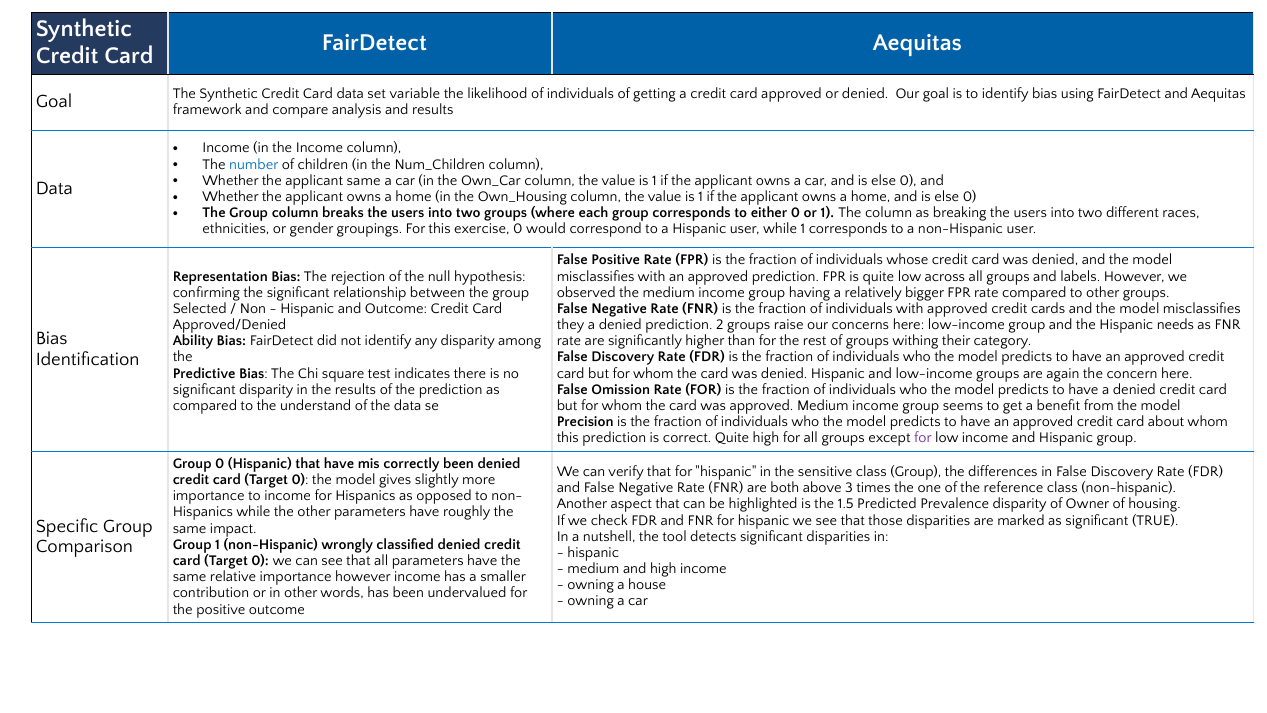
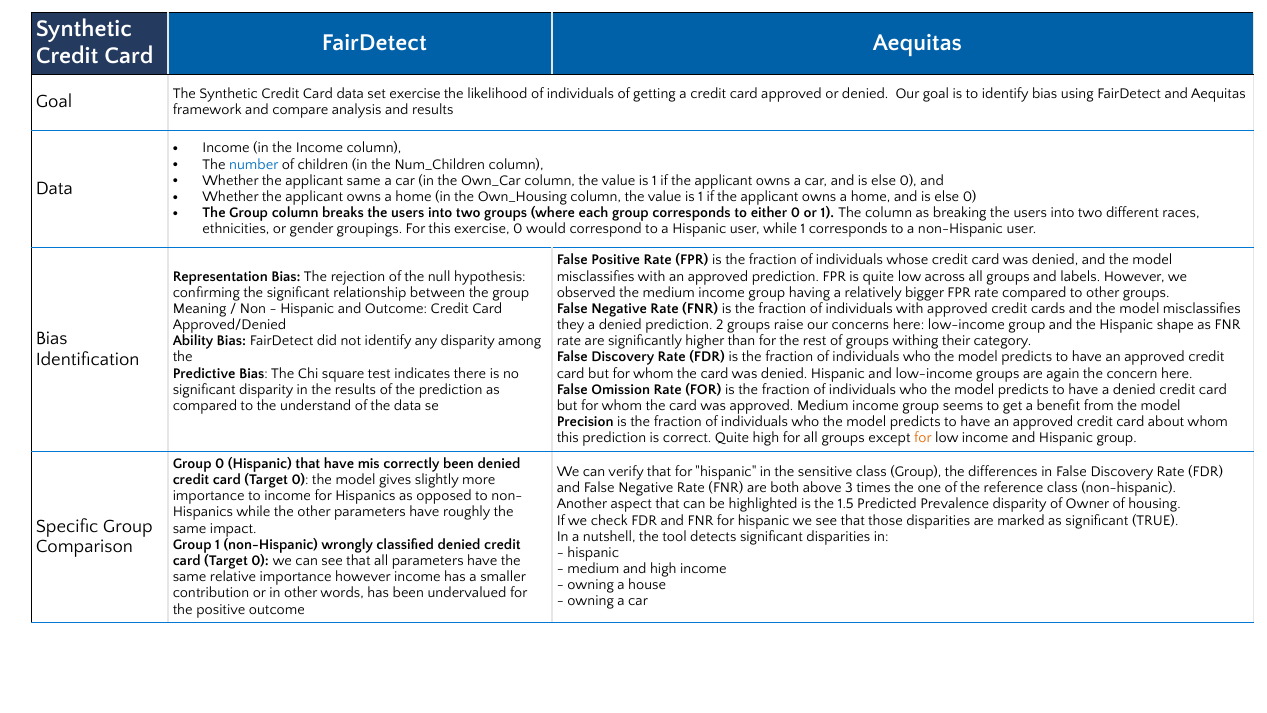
set variable: variable -> exercise (415, 94)
Selected: Selected -> Meaning (200, 308)
needs: needs -> shape (1175, 325)
for colour: purple -> orange (923, 438)
